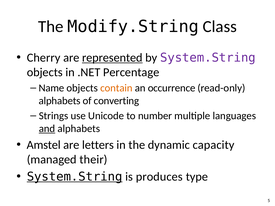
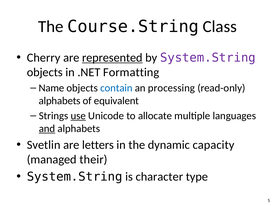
Modify.String: Modify.String -> Course.String (133, 27)
Percentage: Percentage -> Formatting (131, 72)
contain colour: orange -> blue (116, 88)
occurrence: occurrence -> processing (171, 88)
converting: converting -> equivalent (116, 101)
use underline: none -> present (78, 116)
number: number -> allocate (155, 116)
Amstel: Amstel -> Svetlin (44, 145)
System.String underline: present -> none (75, 177)
produces: produces -> character (159, 177)
